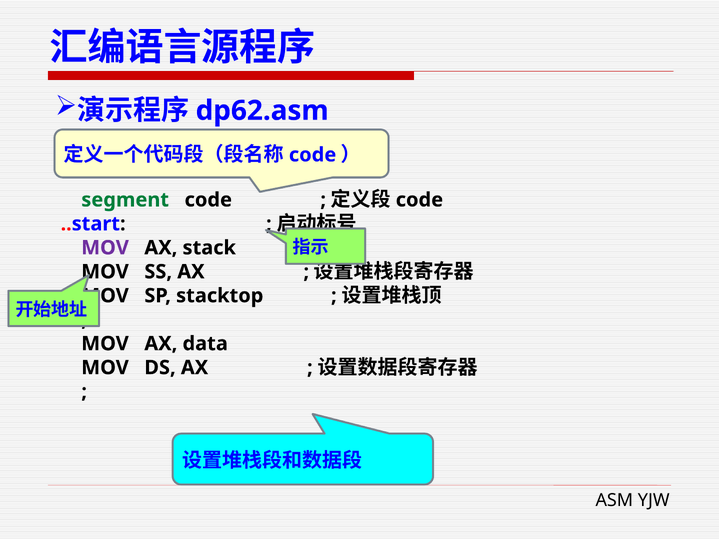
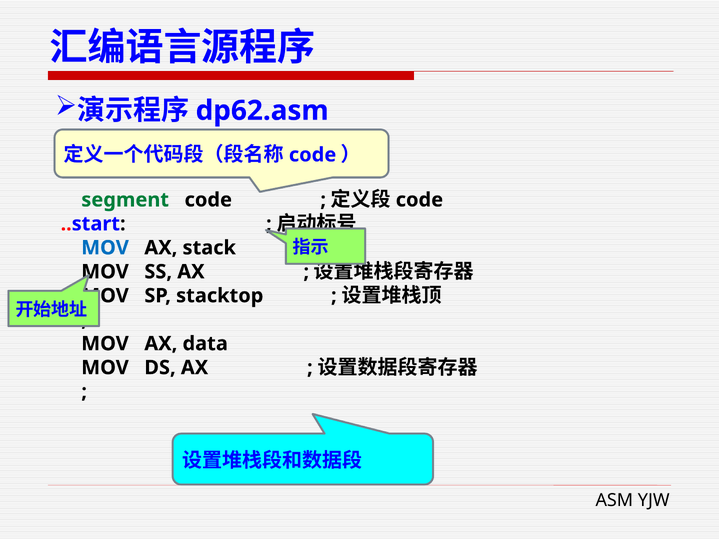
MOV colour: purple -> blue (105, 248)
